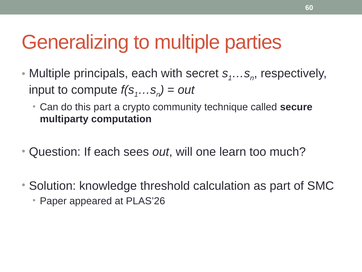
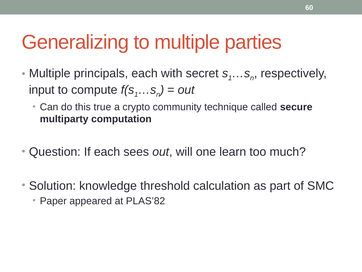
this part: part -> true (102, 107)
PLAS’26: PLAS’26 -> PLAS’82 (146, 201)
